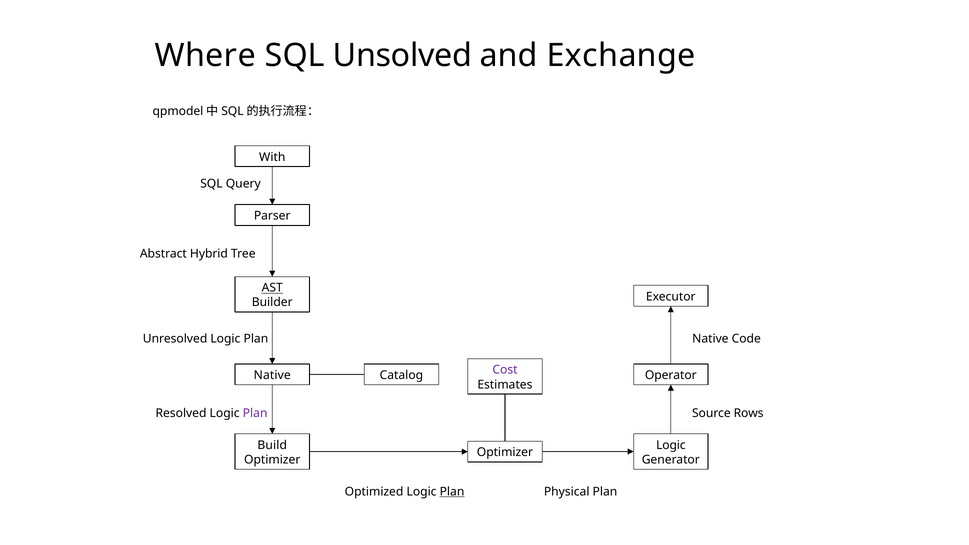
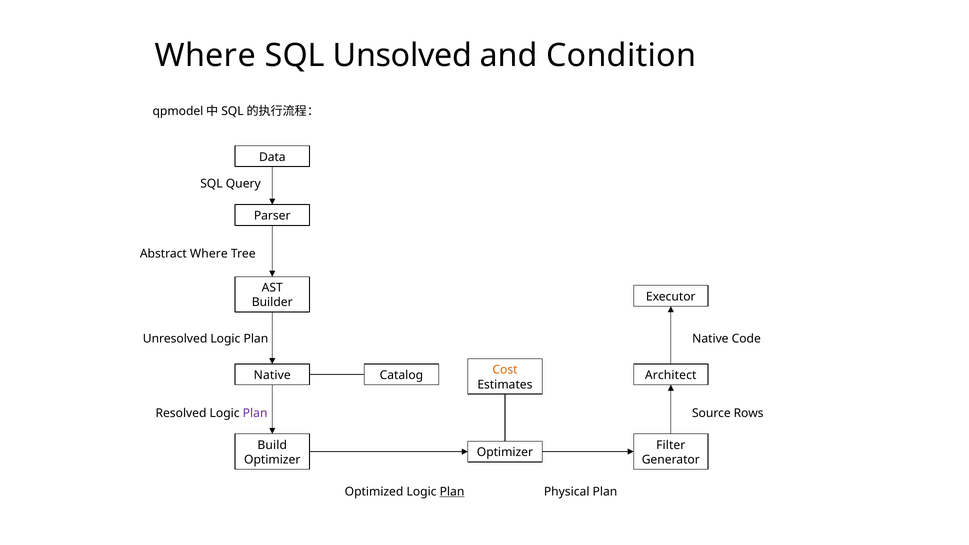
Exchange: Exchange -> Condition (621, 56)
With: With -> Data (272, 157)
Abstract Hybrid: Hybrid -> Where (209, 254)
AST underline: present -> none (272, 288)
Cost colour: purple -> orange (505, 370)
Operator: Operator -> Architect (671, 375)
Logic: Logic -> Filter (671, 445)
